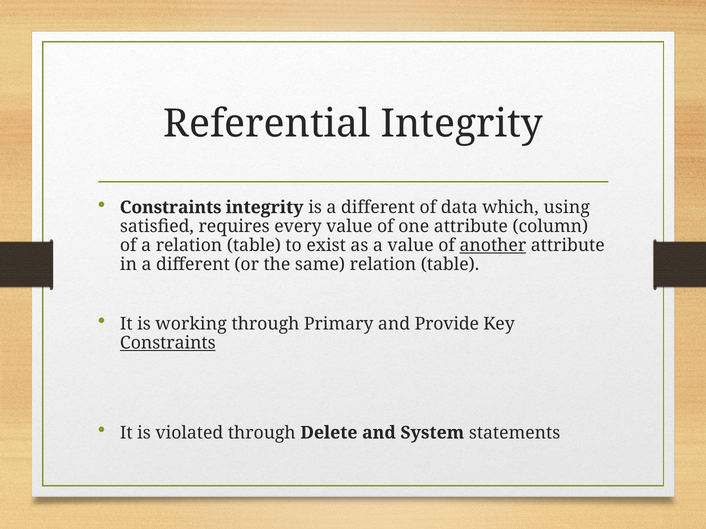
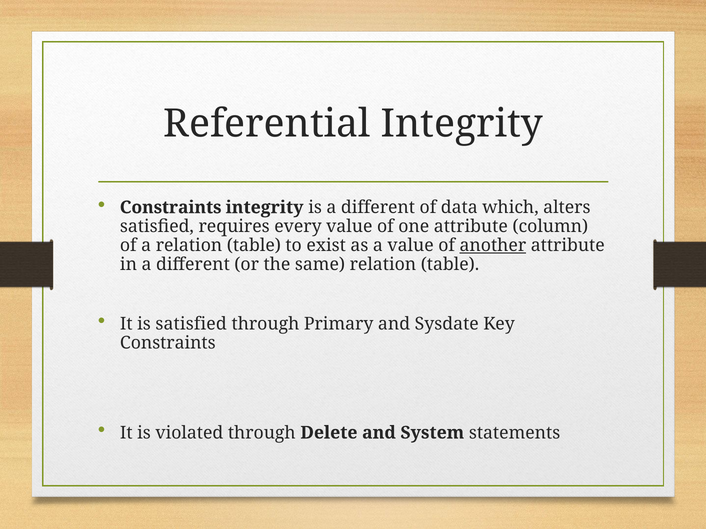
using: using -> alters (567, 208)
is working: working -> satisfied (191, 324)
Provide: Provide -> Sysdate (447, 324)
Constraints underline: present -> none (168, 343)
